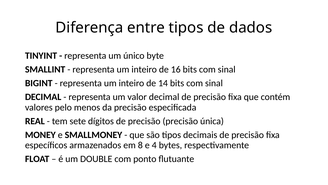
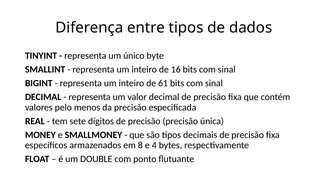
14: 14 -> 61 (163, 83)
